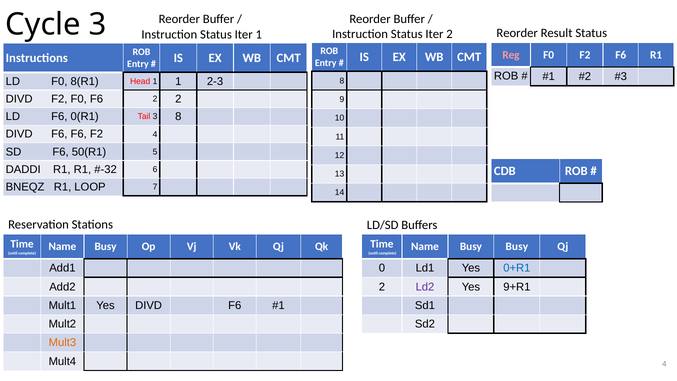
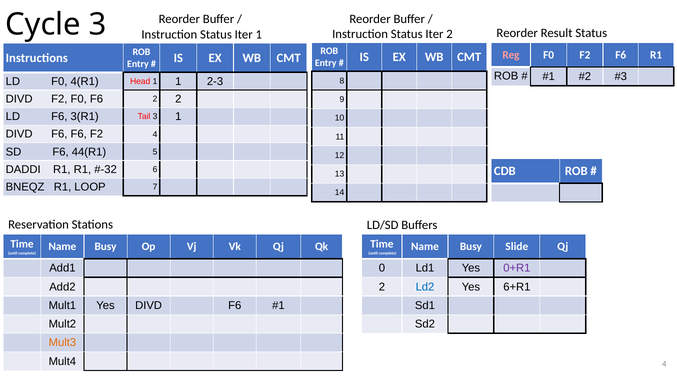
8(R1: 8(R1 -> 4(R1 (85, 81)
0(R1: 0(R1 -> 3(R1 (85, 117)
3 8: 8 -> 1 (178, 117)
50(R1: 50(R1 -> 44(R1 (89, 152)
Busy Busy: Busy -> Slide (517, 247)
0+R1 colour: blue -> purple (517, 268)
Ld2 colour: purple -> blue (425, 287)
9+R1: 9+R1 -> 6+R1 (517, 287)
